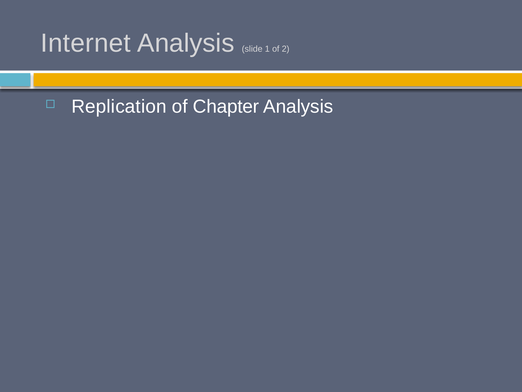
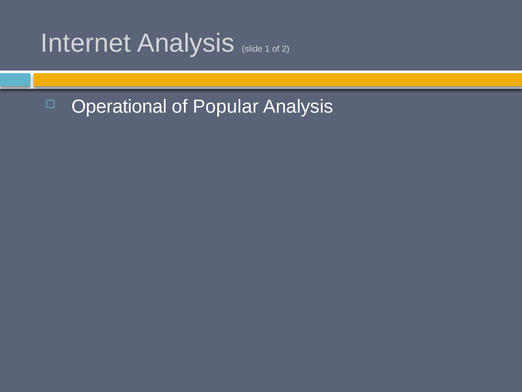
Replication: Replication -> Operational (119, 107)
Chapter: Chapter -> Popular (226, 107)
